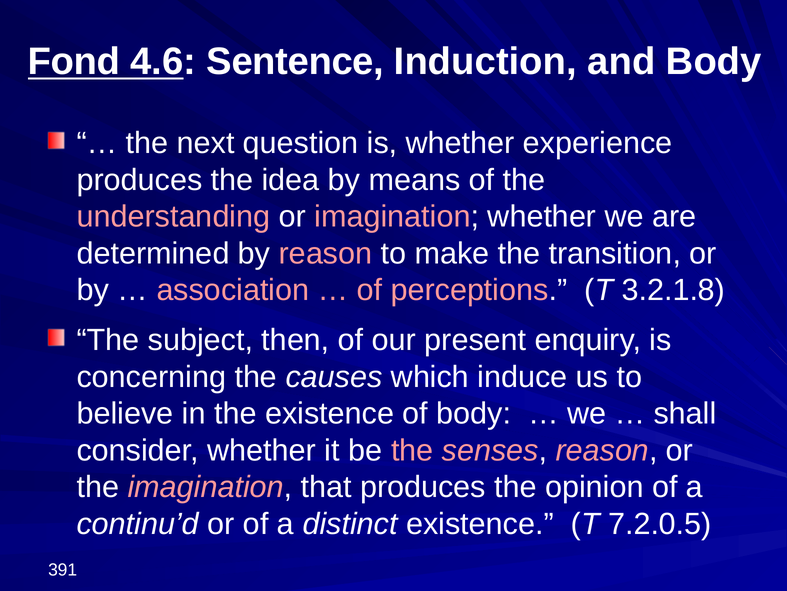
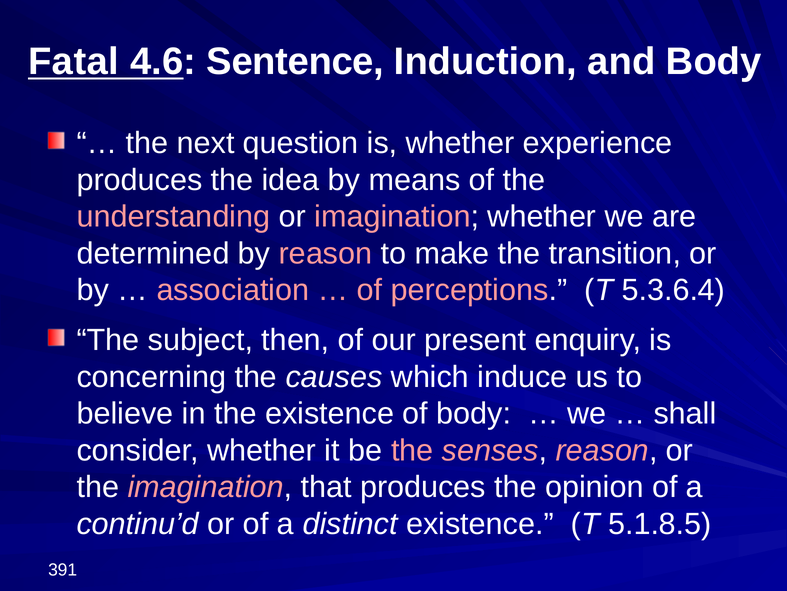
Fond: Fond -> Fatal (74, 62)
3.2.1.8: 3.2.1.8 -> 5.3.6.4 (673, 290)
7.2.0.5: 7.2.0.5 -> 5.1.8.5 (660, 524)
